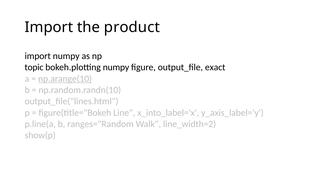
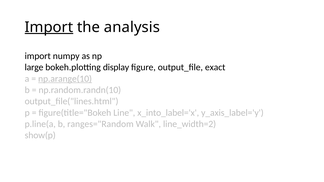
Import underline: none -> present (49, 27)
product: product -> analysis (132, 27)
topic: topic -> large (34, 67)
bokeh.plotting numpy: numpy -> display (116, 67)
